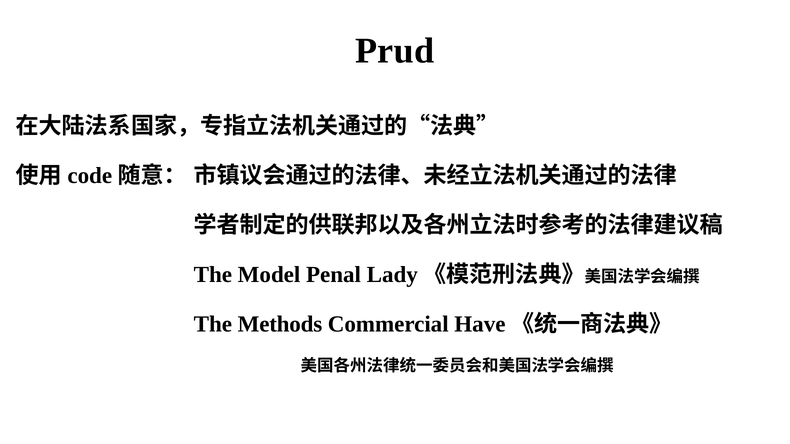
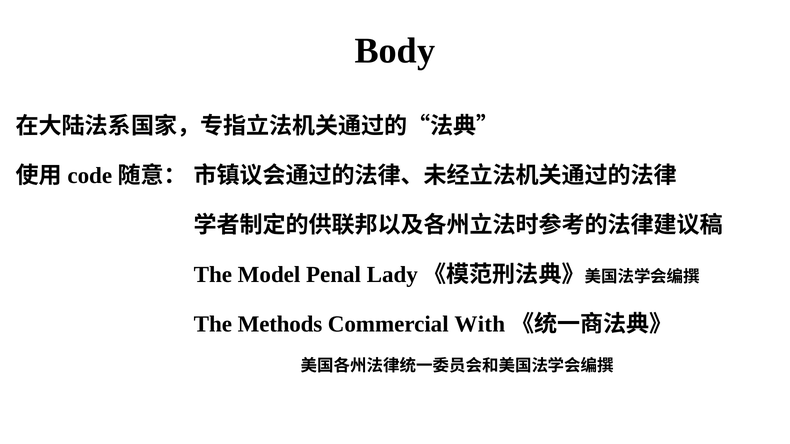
Prud: Prud -> Body (395, 51)
Have: Have -> With (480, 325)
